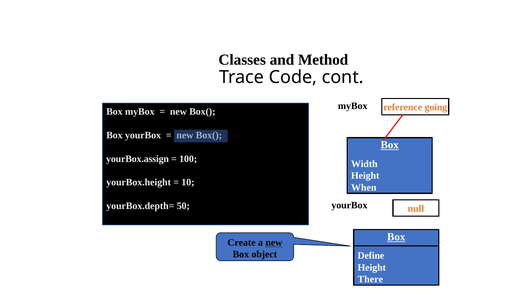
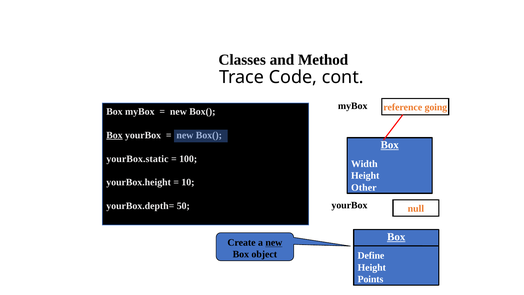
Box underline: none -> present (114, 135)
yourBox.assign: yourBox.assign -> yourBox.static (137, 159)
When: When -> Other (364, 187)
There: There -> Points (370, 279)
